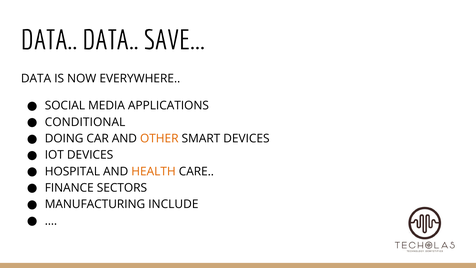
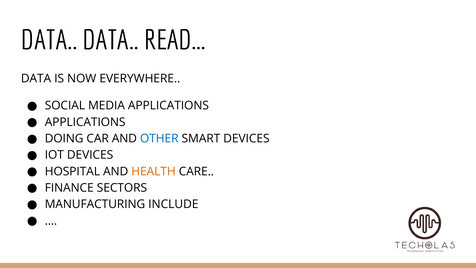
SAVE: SAVE -> READ (175, 40)
CONDITIONAL: CONDITIONAL -> APPLICATIONS (85, 122)
OTHER colour: orange -> blue (159, 138)
